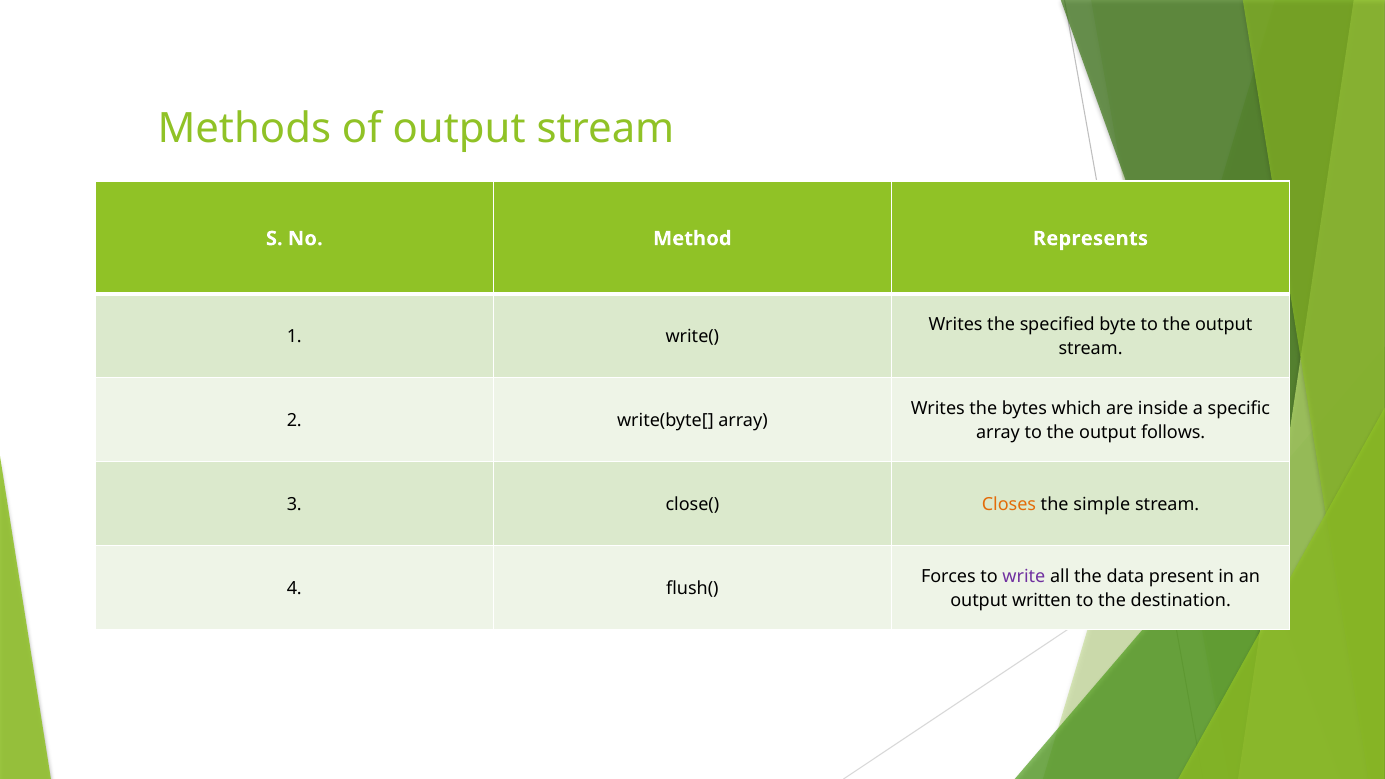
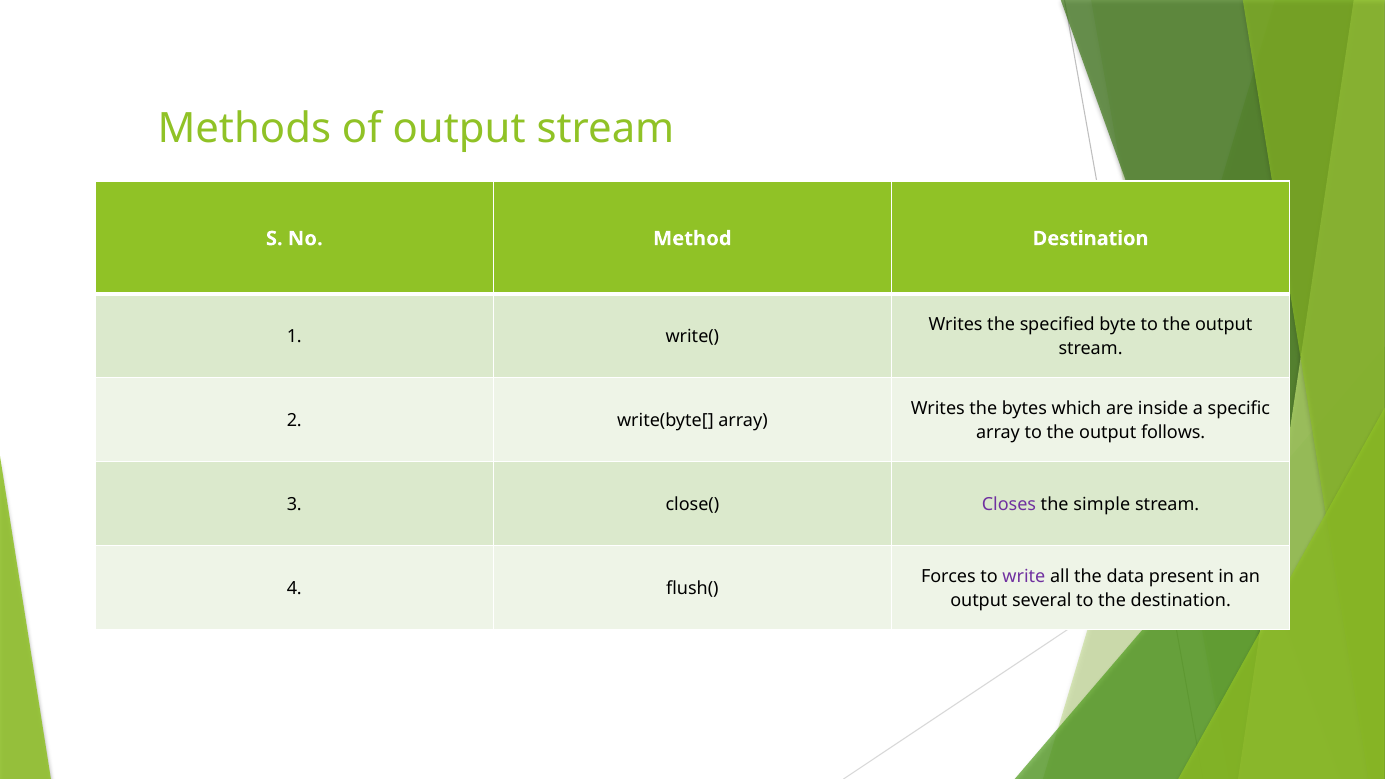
Method Represents: Represents -> Destination (1091, 239)
Closes colour: orange -> purple (1009, 505)
written: written -> several (1042, 601)
